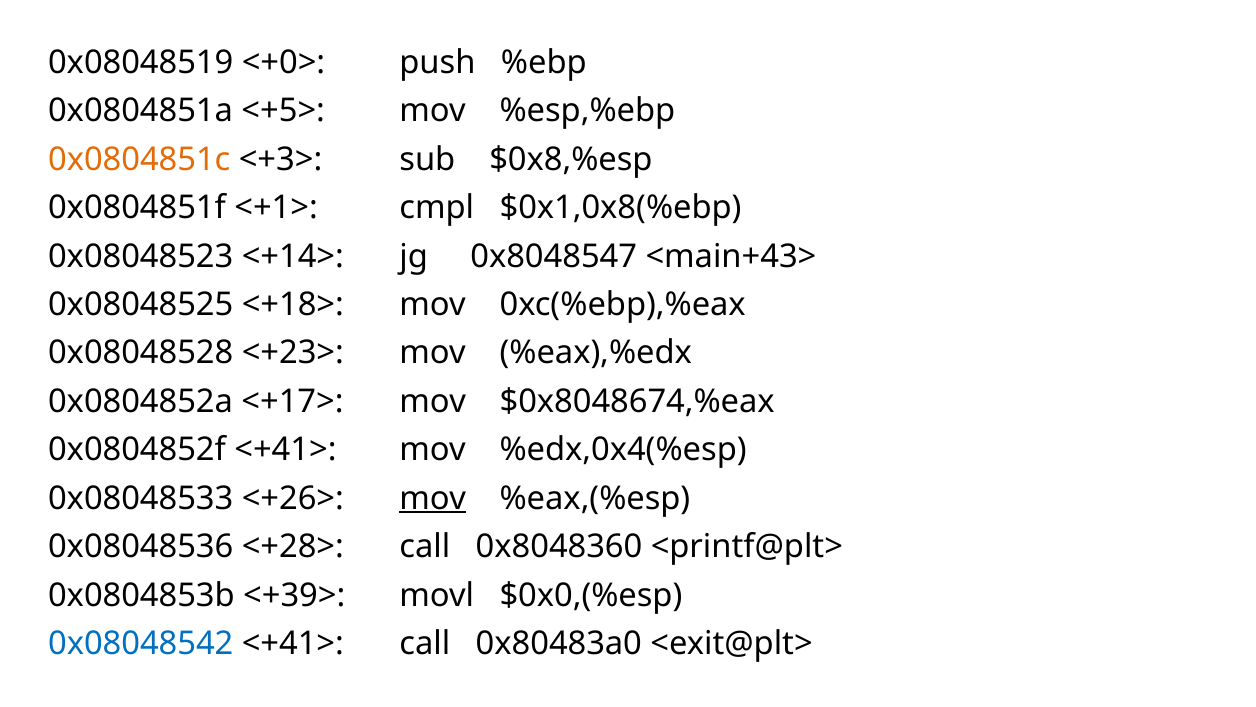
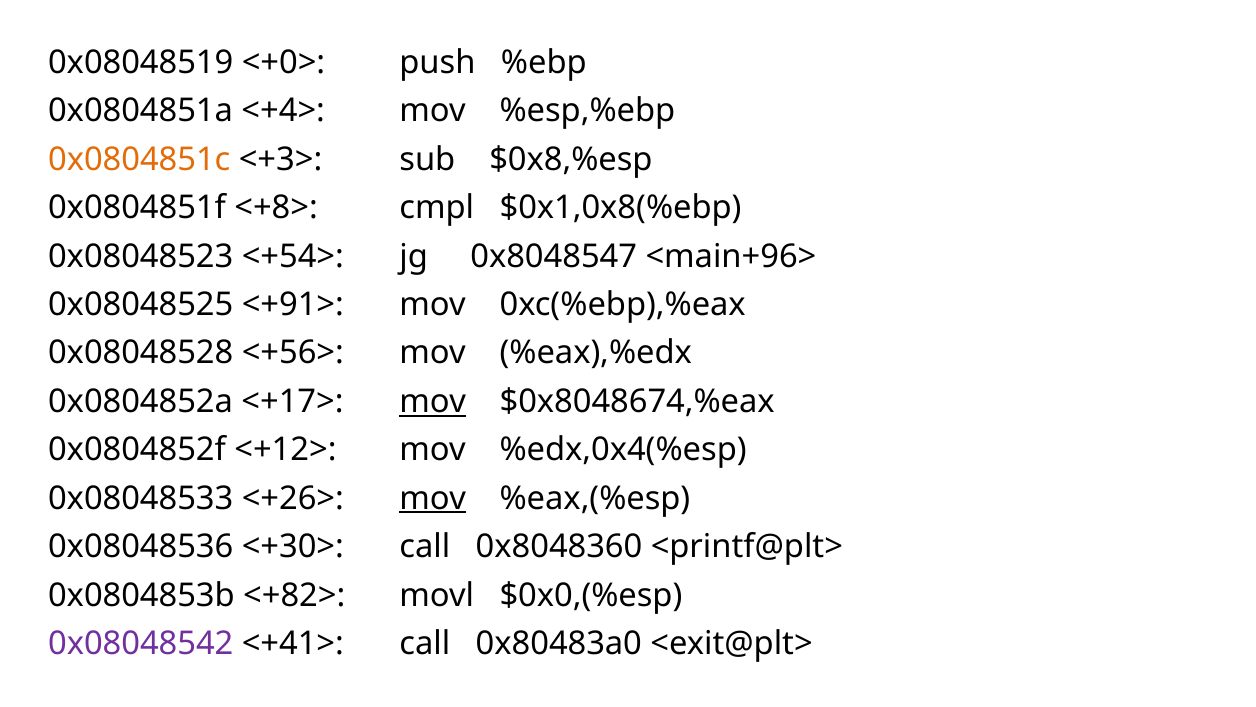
<+5>: <+5> -> <+4> (283, 111)
<+1>: <+1> -> <+8> (276, 208)
<+14>: <+14> -> <+54> (293, 256)
<main+43>: <main+43> -> <main+96> (731, 256)
<+18>: <+18> -> <+91> (293, 304)
<+23>: <+23> -> <+56> (293, 353)
mov underline: none -> present (433, 401)
0x0804852f <+41>: <+41> -> <+12> (285, 450)
<+28>: <+28> -> <+30> (293, 546)
<+39>: <+39> -> <+82> (294, 595)
0x08048542 colour: blue -> purple (141, 643)
